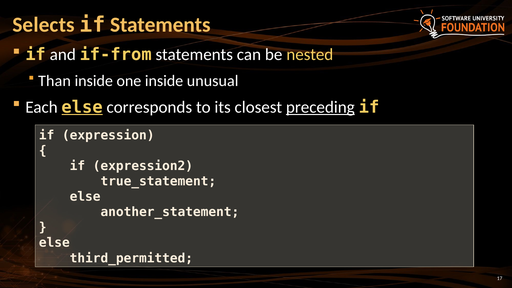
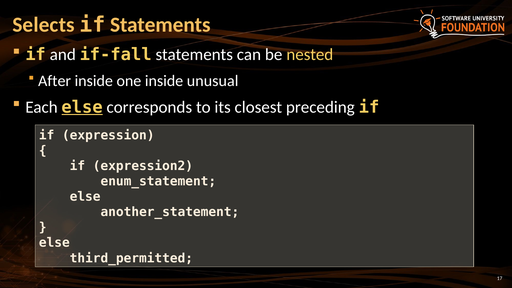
if-from: if-from -> if-fall (116, 55)
Than: Than -> After (55, 81)
preceding underline: present -> none (320, 107)
true_statement: true_statement -> enum_statement (158, 181)
